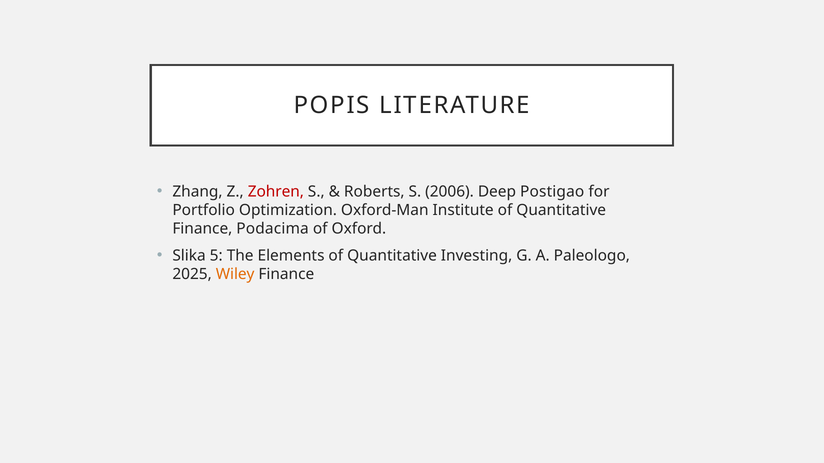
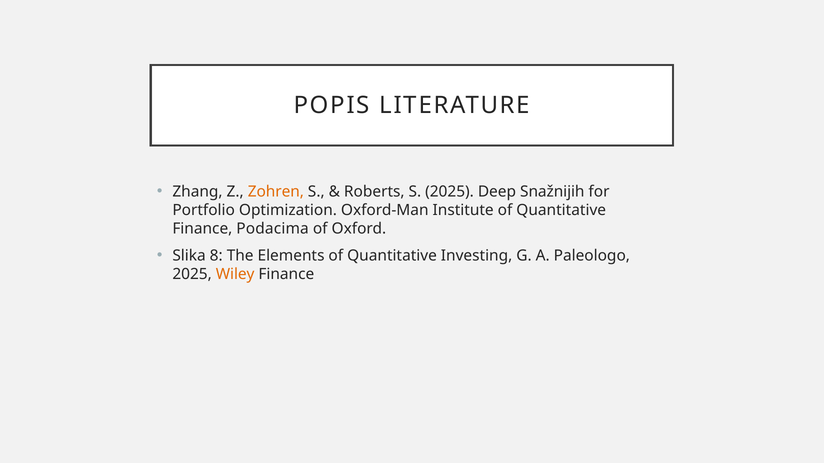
Zohren colour: red -> orange (276, 192)
S 2006: 2006 -> 2025 (450, 192)
Postigao: Postigao -> Snažnijih (552, 192)
5: 5 -> 8 (216, 256)
